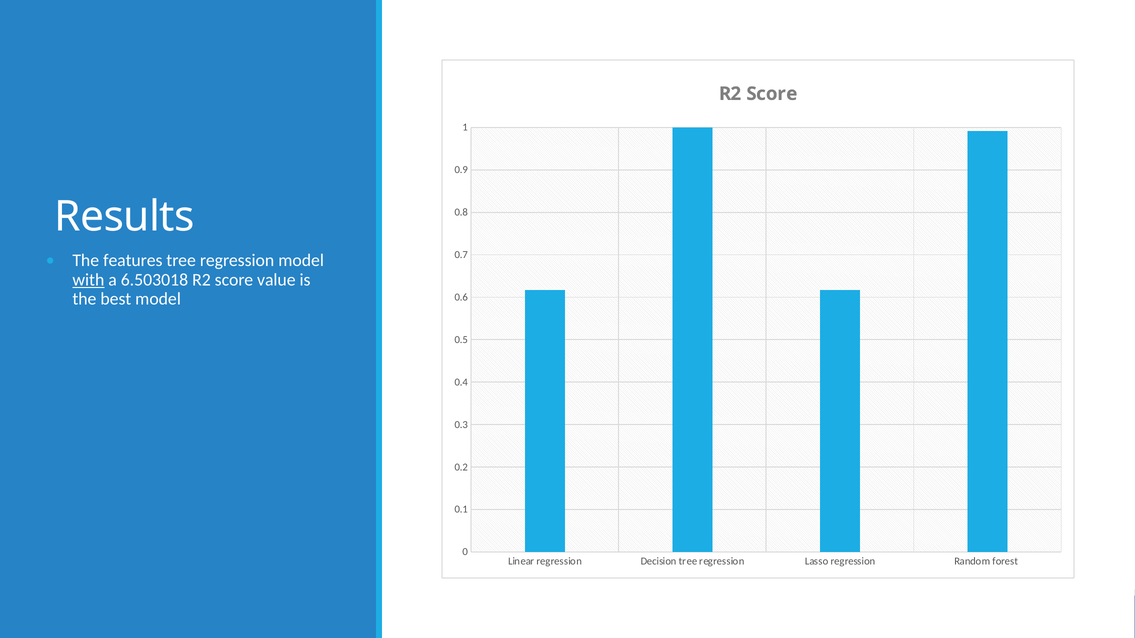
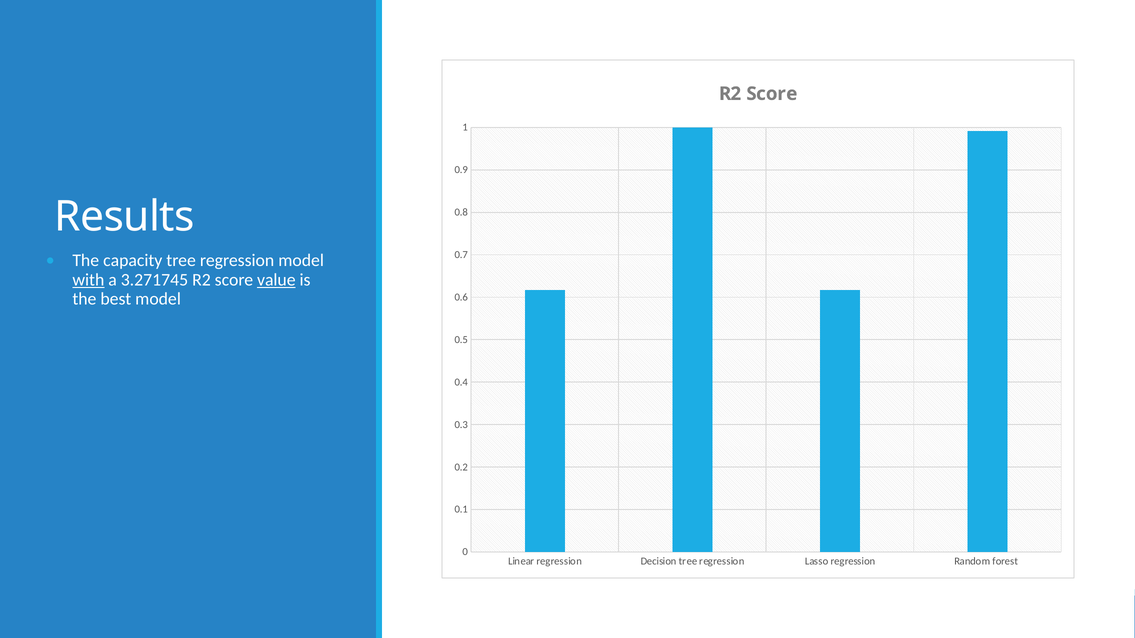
features: features -> capacity (133, 261)
6.503018: 6.503018 -> 3.271745 (154, 280)
value underline: none -> present (276, 280)
